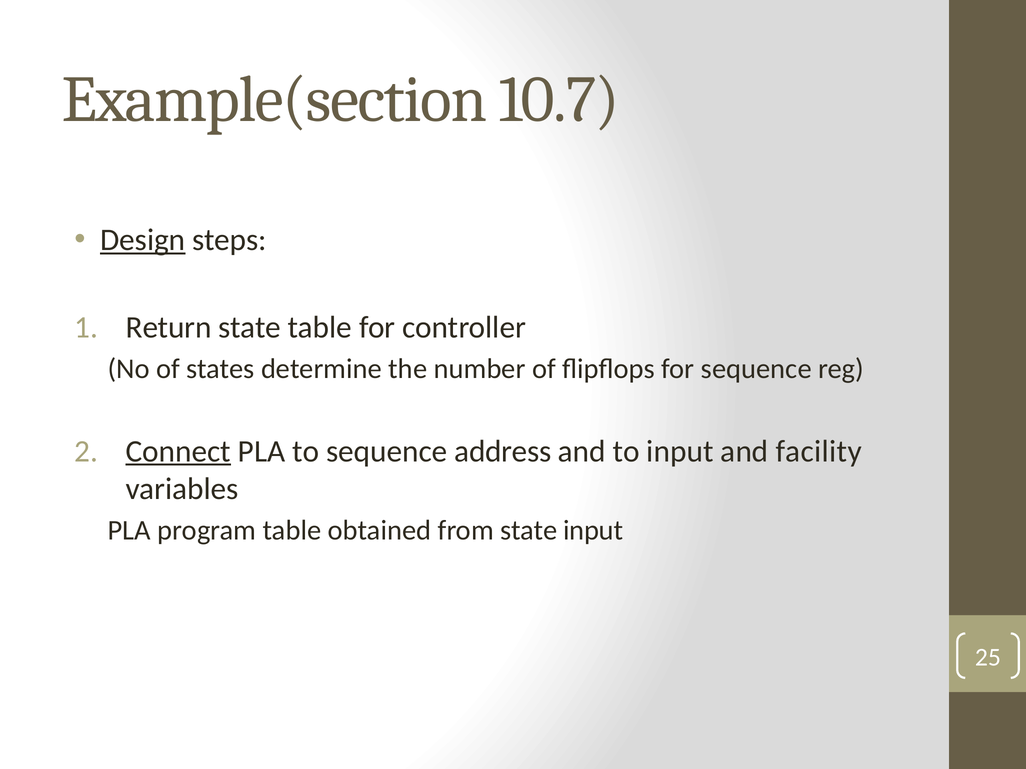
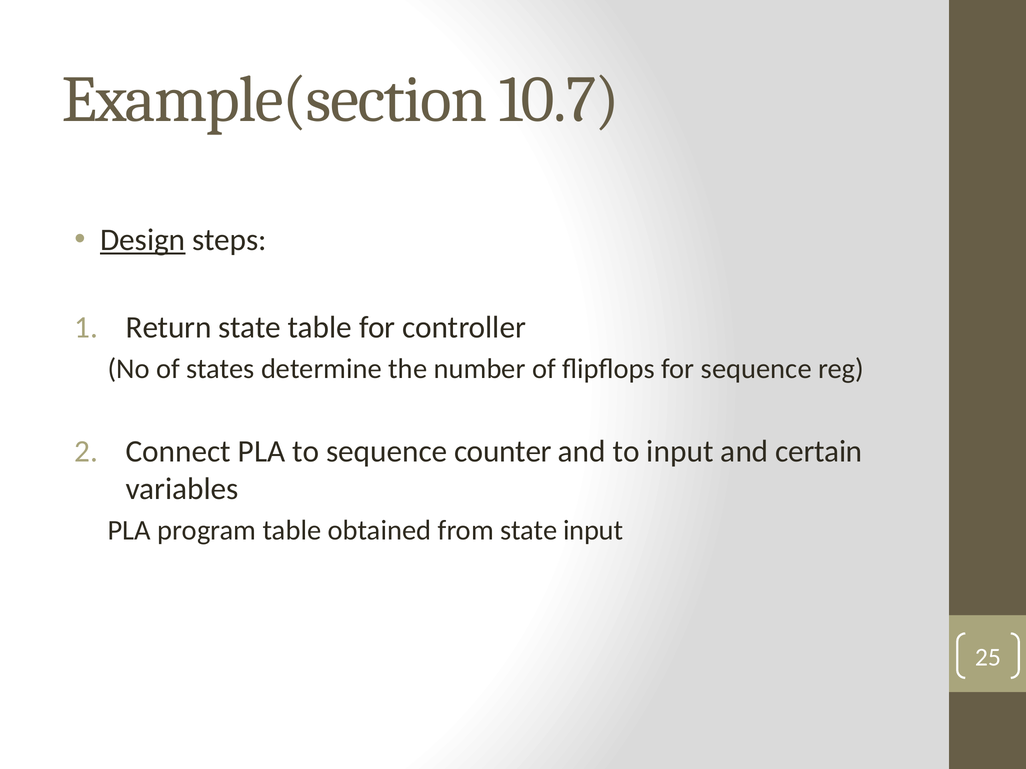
Connect underline: present -> none (178, 451)
address: address -> counter (503, 451)
facility: facility -> certain (819, 451)
